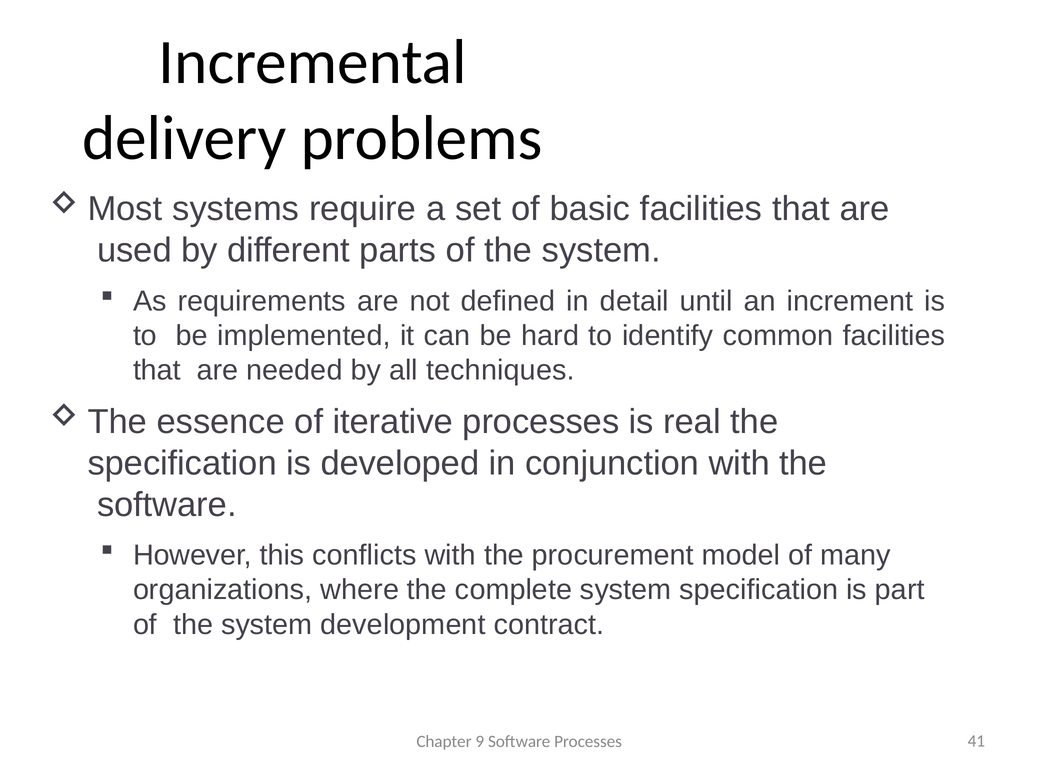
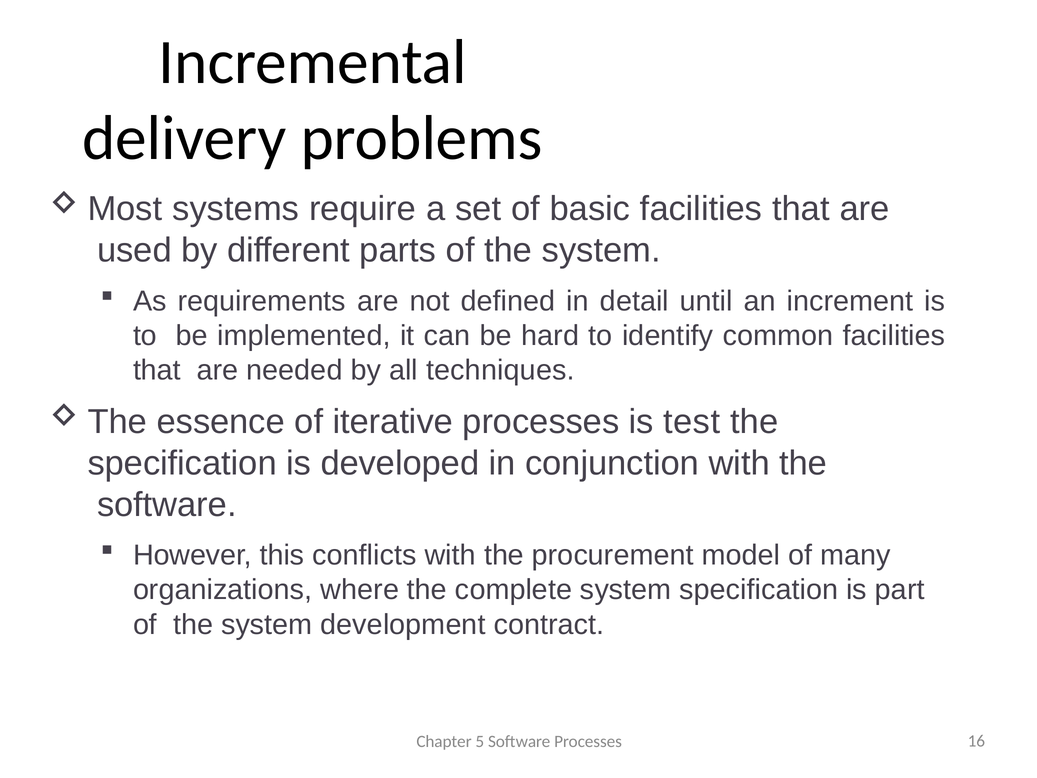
real: real -> test (692, 422)
9: 9 -> 5 (480, 741)
41: 41 -> 16 (976, 741)
